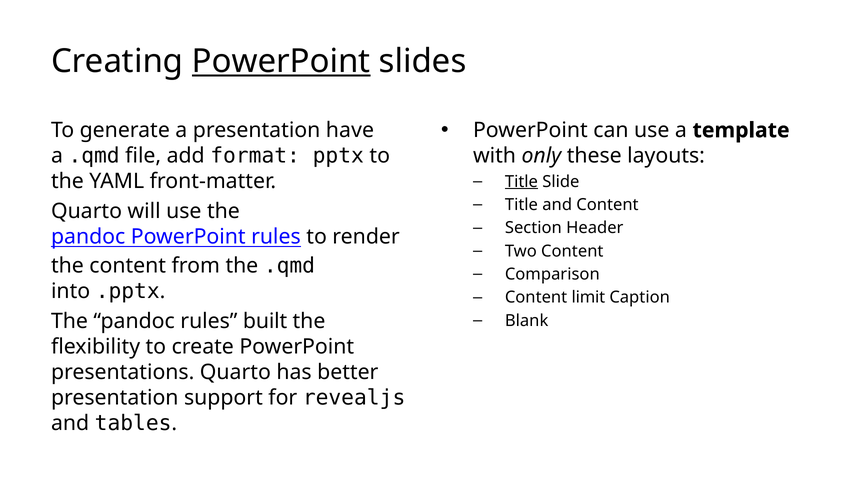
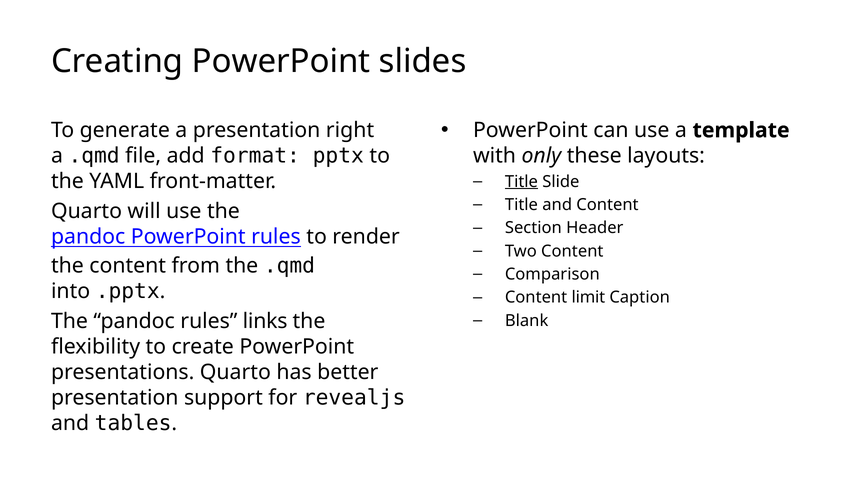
PowerPoint underline: present -> none (281, 61)
have: have -> right (350, 130)
built: built -> links (265, 321)
